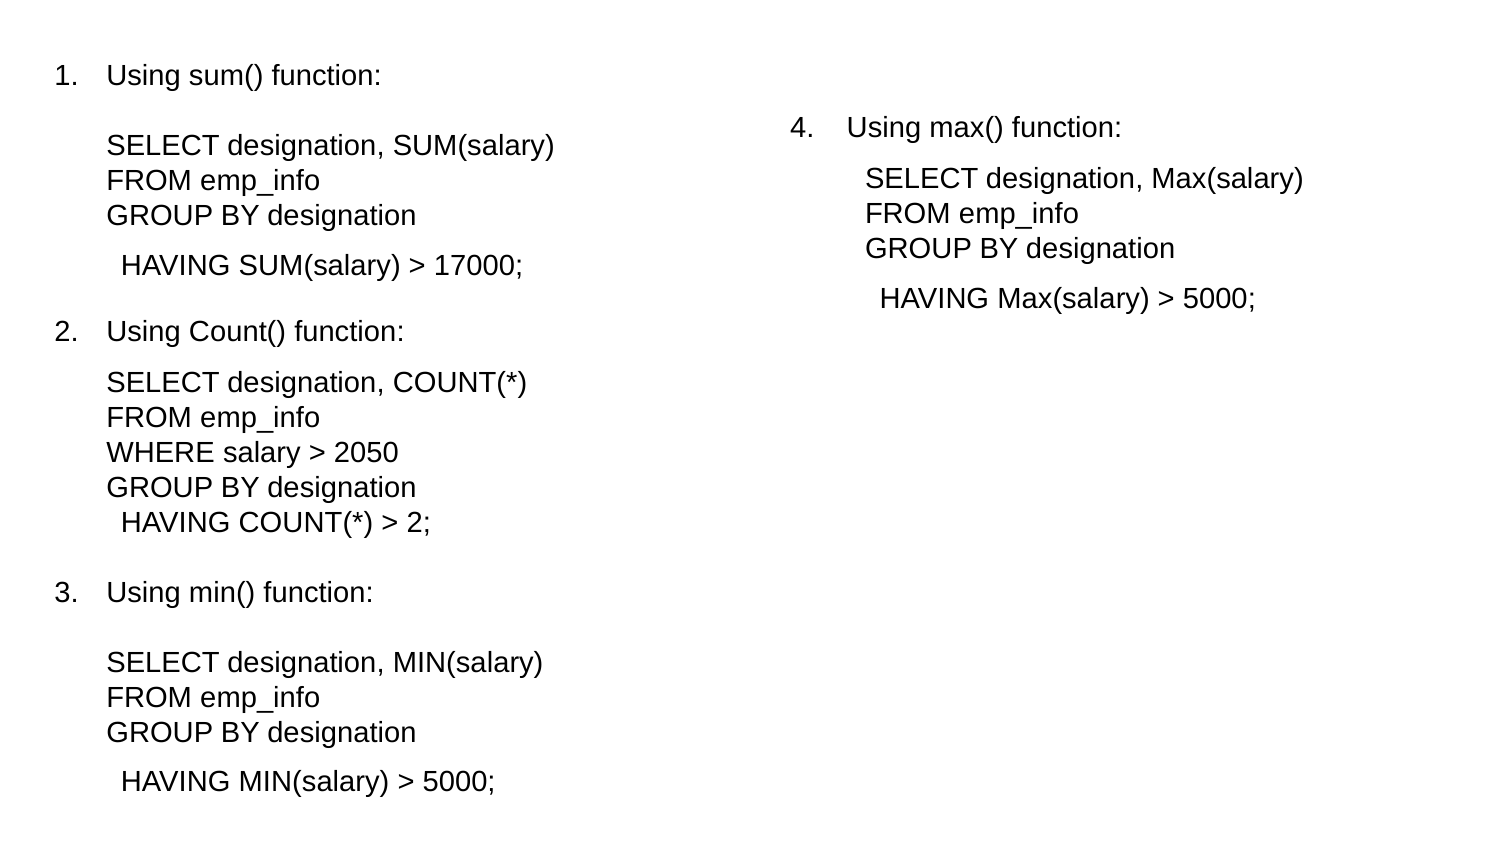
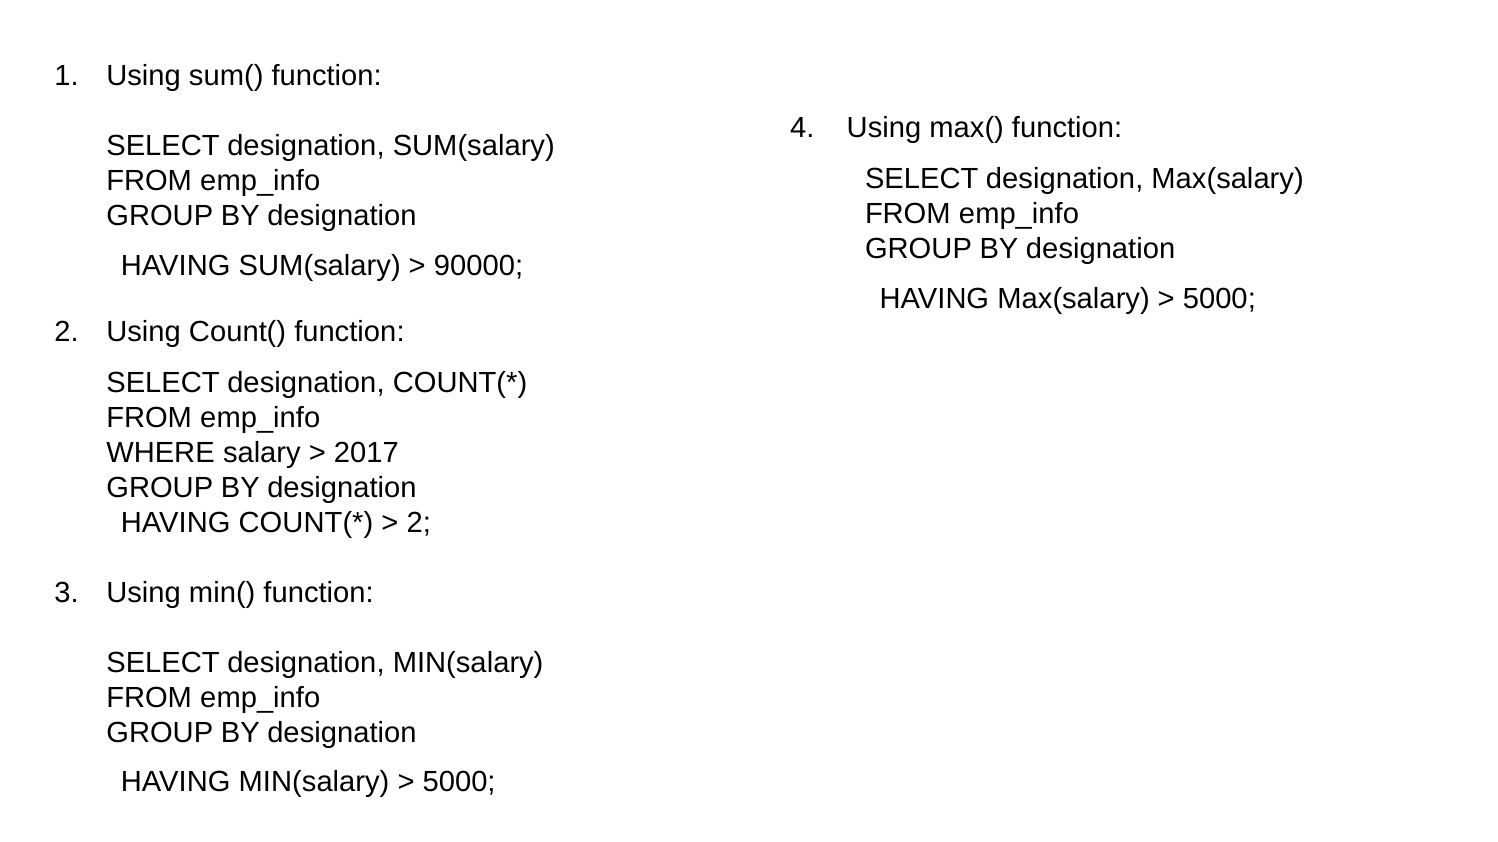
17000: 17000 -> 90000 (479, 266)
2050: 2050 -> 2017 (366, 453)
